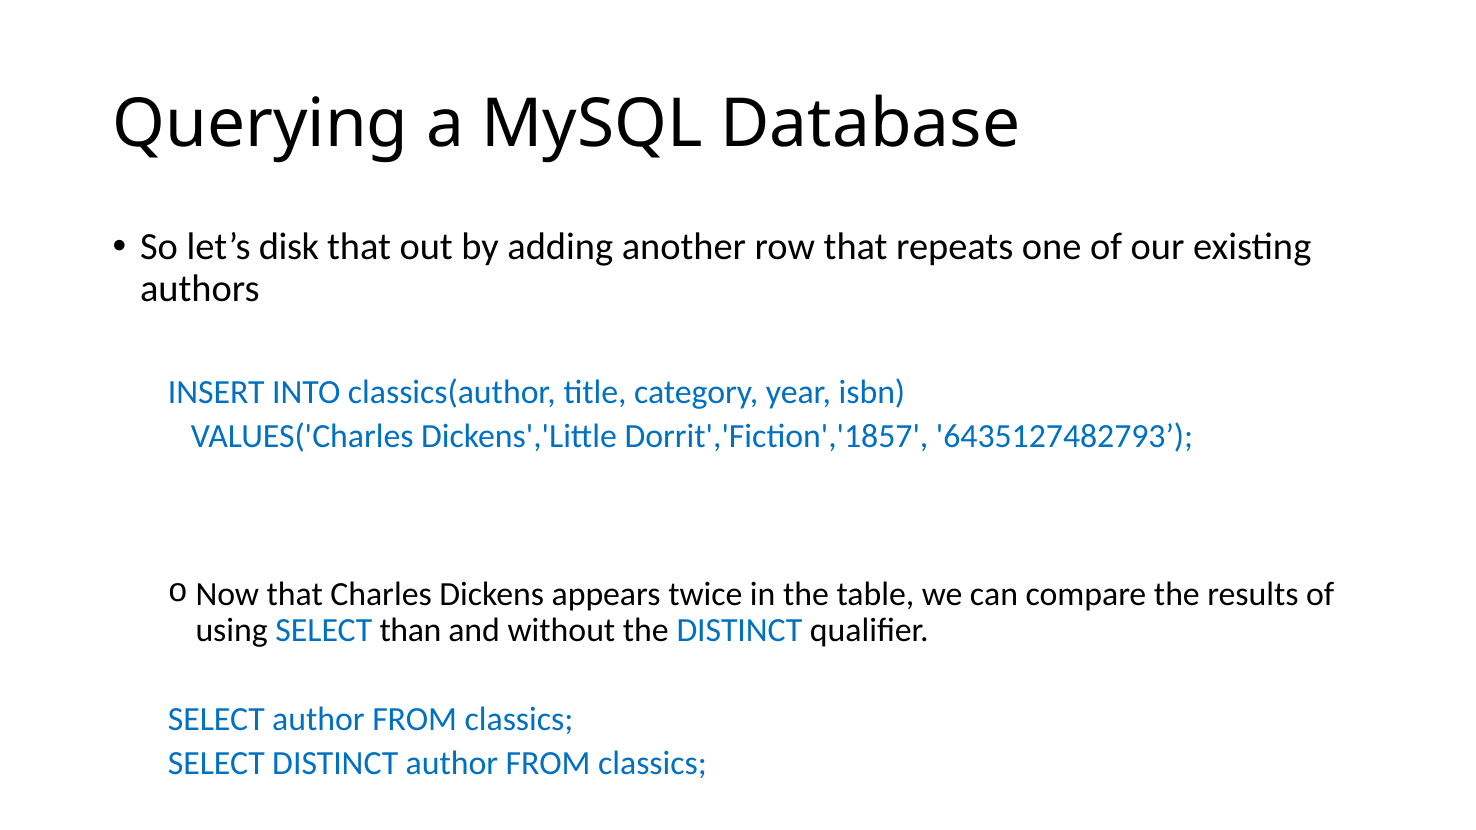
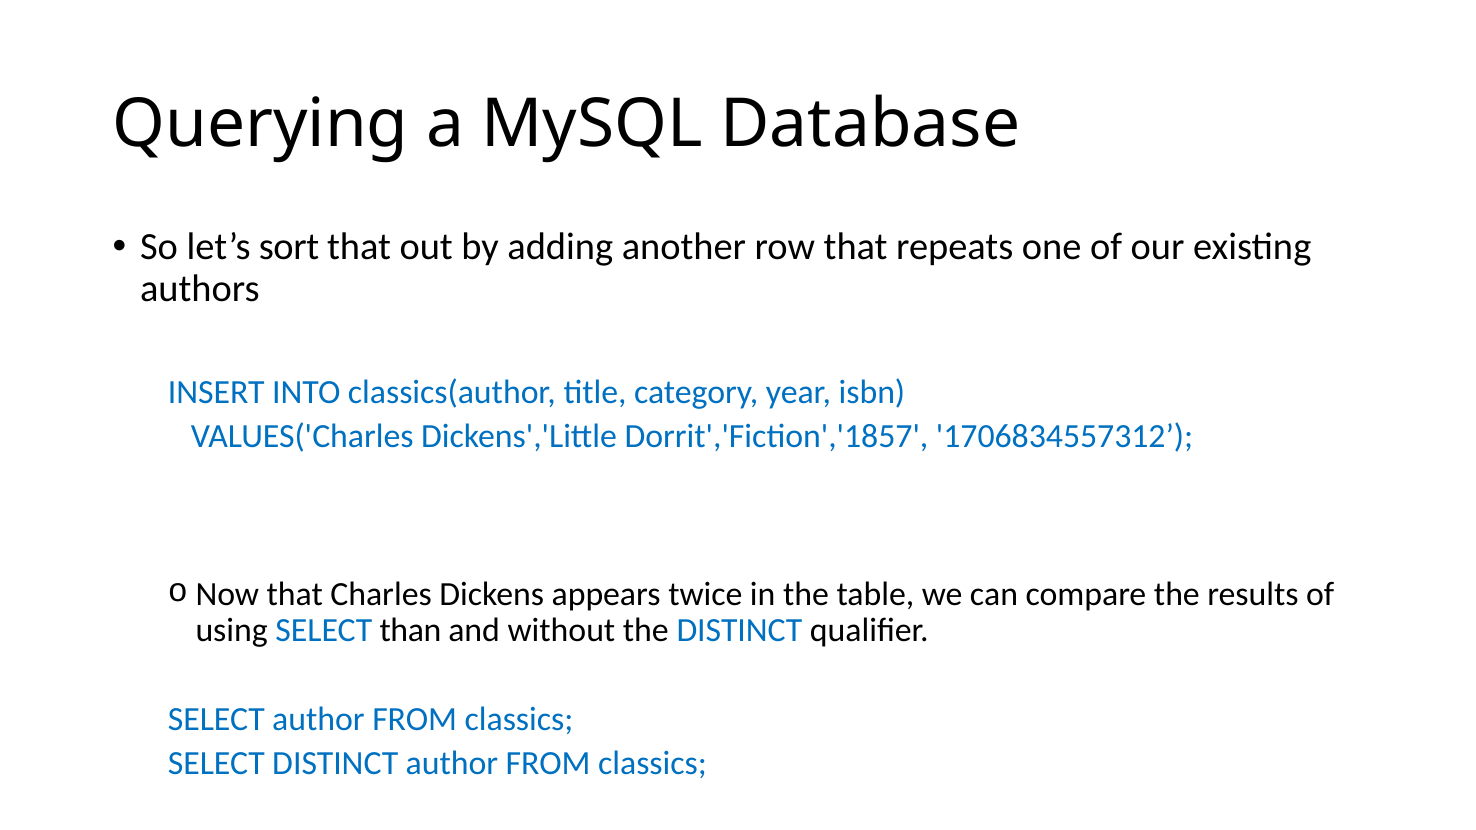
disk: disk -> sort (289, 247)
6435127482793: 6435127482793 -> 1706834557312 (1065, 436)
